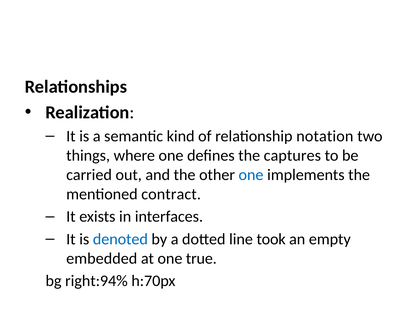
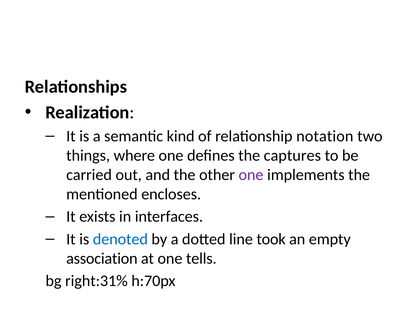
one colour: blue -> purple (251, 175)
contract: contract -> encloses (171, 194)
embedded: embedded -> association (102, 259)
true: true -> tells (201, 259)
right:94%: right:94% -> right:31% (96, 281)
